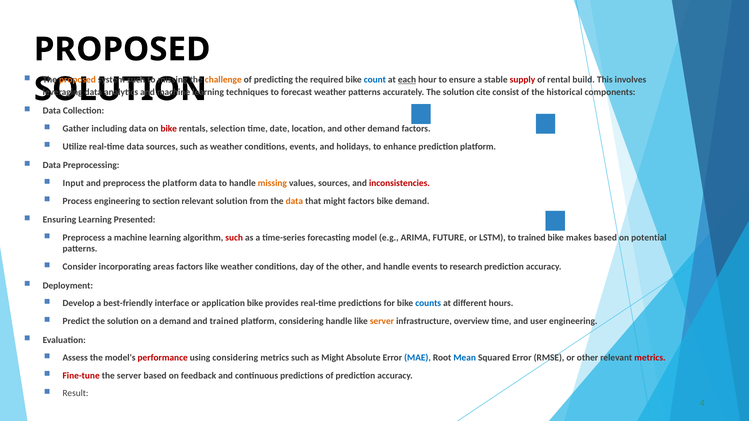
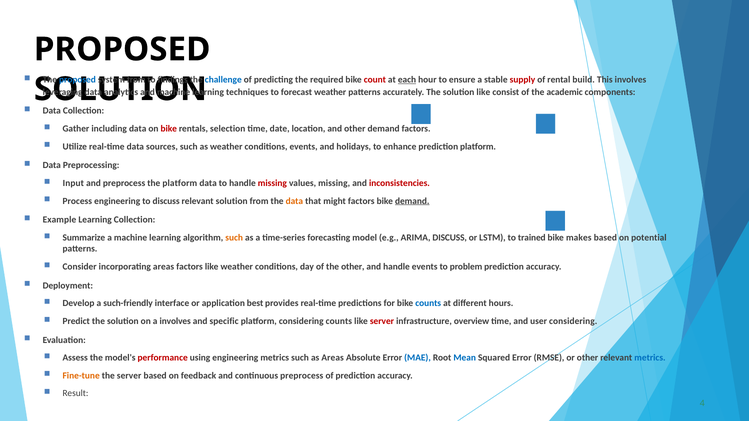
proposed colour: orange -> blue (77, 80)
system such: such -> from (136, 80)
to missing: missing -> findings (173, 80)
challenge colour: orange -> blue (223, 80)
count colour: blue -> red (375, 80)
solution cite: cite -> like (483, 92)
historical: historical -> academic (565, 92)
missing colour: orange -> red (272, 183)
values sources: sources -> missing (334, 183)
to section: section -> discuss (166, 201)
demand underline: none -> present (412, 201)
Ensuring: Ensuring -> Example (59, 220)
Learning Presented: Presented -> Collection (135, 220)
Preprocess: Preprocess -> Summarize (84, 238)
such colour: red -> orange (234, 238)
ARIMA FUTURE: FUTURE -> DISCUSS (450, 238)
research: research -> problem (466, 267)
best-friendly: best-friendly -> such-friendly (128, 304)
application bike: bike -> best (255, 304)
a demand: demand -> involves (175, 321)
and trained: trained -> specific (224, 321)
considering handle: handle -> counts (339, 321)
server colour: orange -> red (382, 321)
user engineering: engineering -> considering (573, 321)
using considering: considering -> engineering (235, 358)
as Might: Might -> Areas (333, 358)
metrics colour: red -> blue (650, 358)
Fine-tune colour: red -> orange (81, 376)
continuous predictions: predictions -> preprocess (302, 376)
